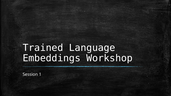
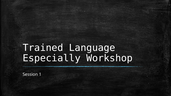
Embeddings: Embeddings -> Especially (52, 58)
